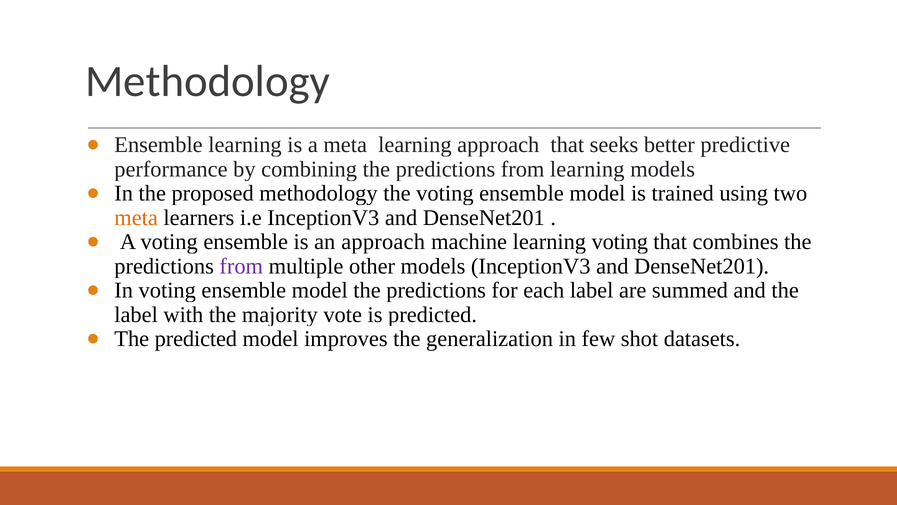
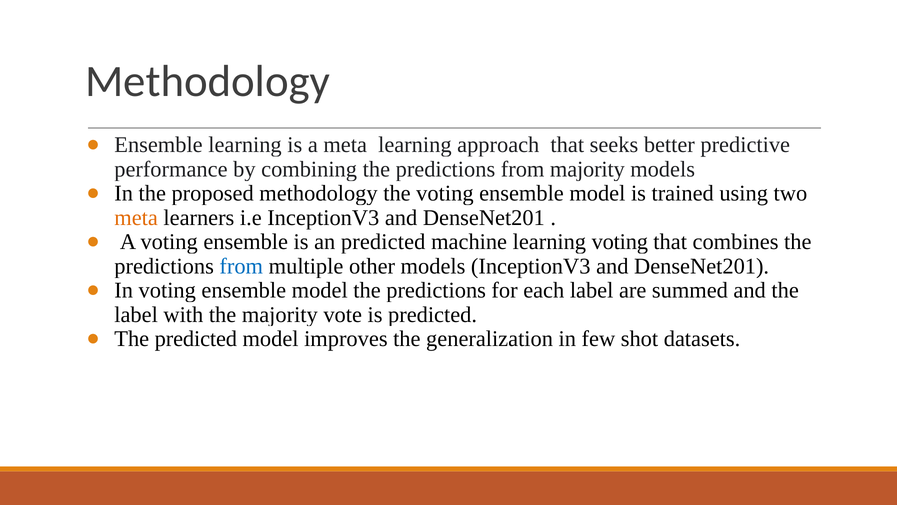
from learning: learning -> majority (587, 169)
an approach: approach -> predicted (383, 242)
from colour: purple -> blue (241, 266)
